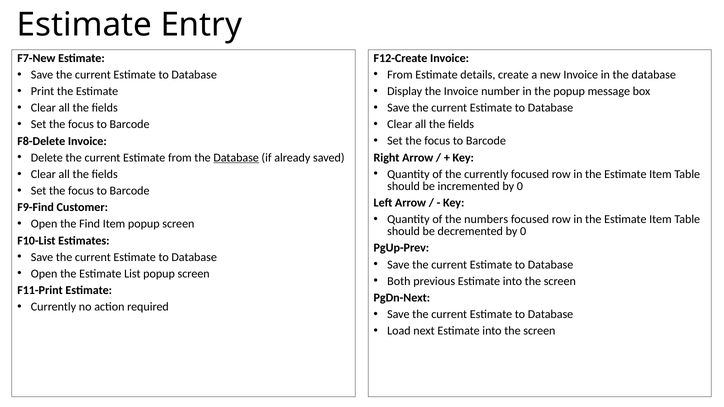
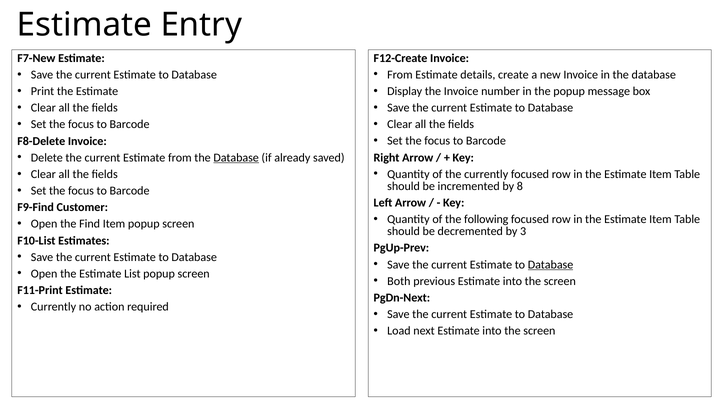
incremented by 0: 0 -> 8 (520, 186)
numbers: numbers -> following (486, 220)
decremented by 0: 0 -> 3 (523, 232)
Database underline: none -> present (551, 265)
